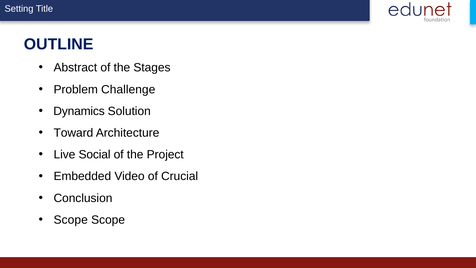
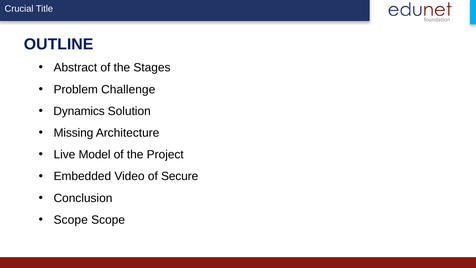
Setting: Setting -> Crucial (19, 9)
Toward: Toward -> Missing (73, 133)
Social: Social -> Model (95, 155)
Crucial: Crucial -> Secure (180, 176)
